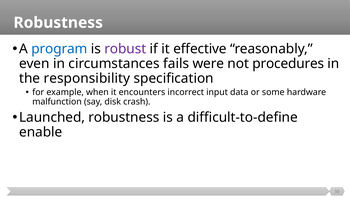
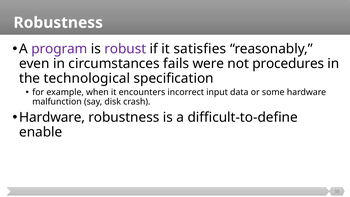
program colour: blue -> purple (59, 49)
effective: effective -> satisfies (200, 49)
responsibility: responsibility -> technological (87, 78)
Launched: Launched -> Hardware (52, 117)
